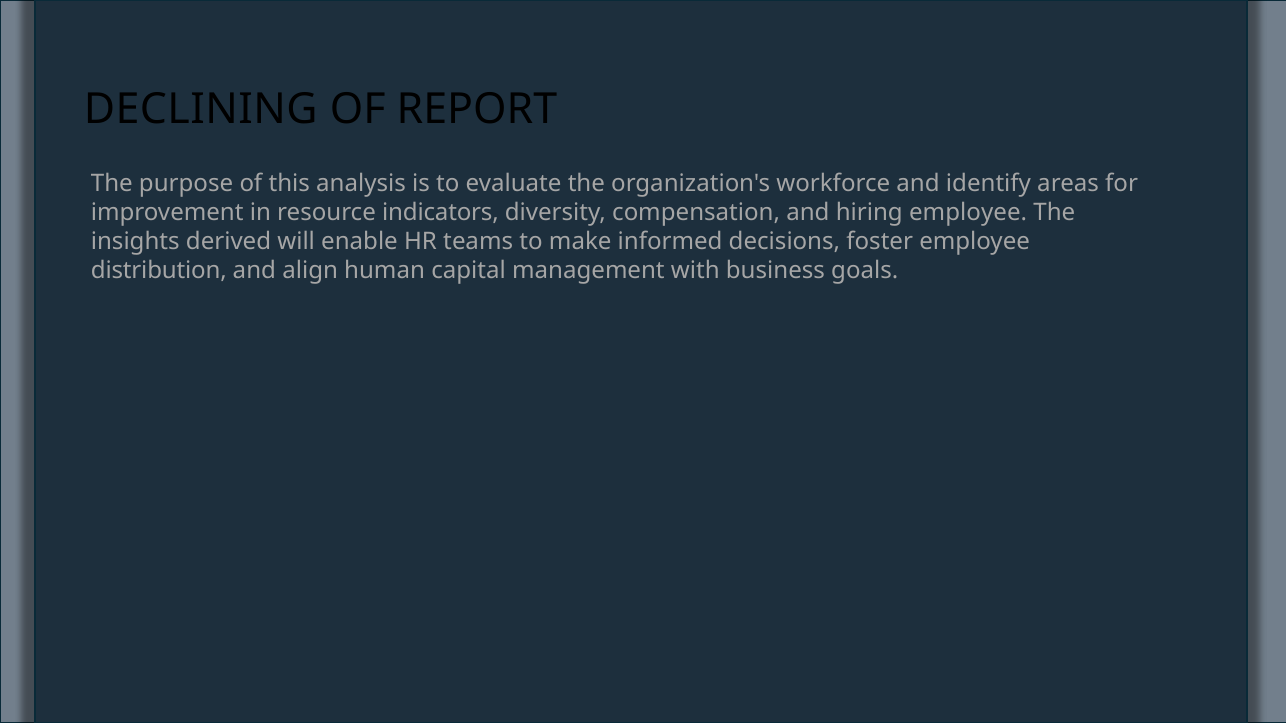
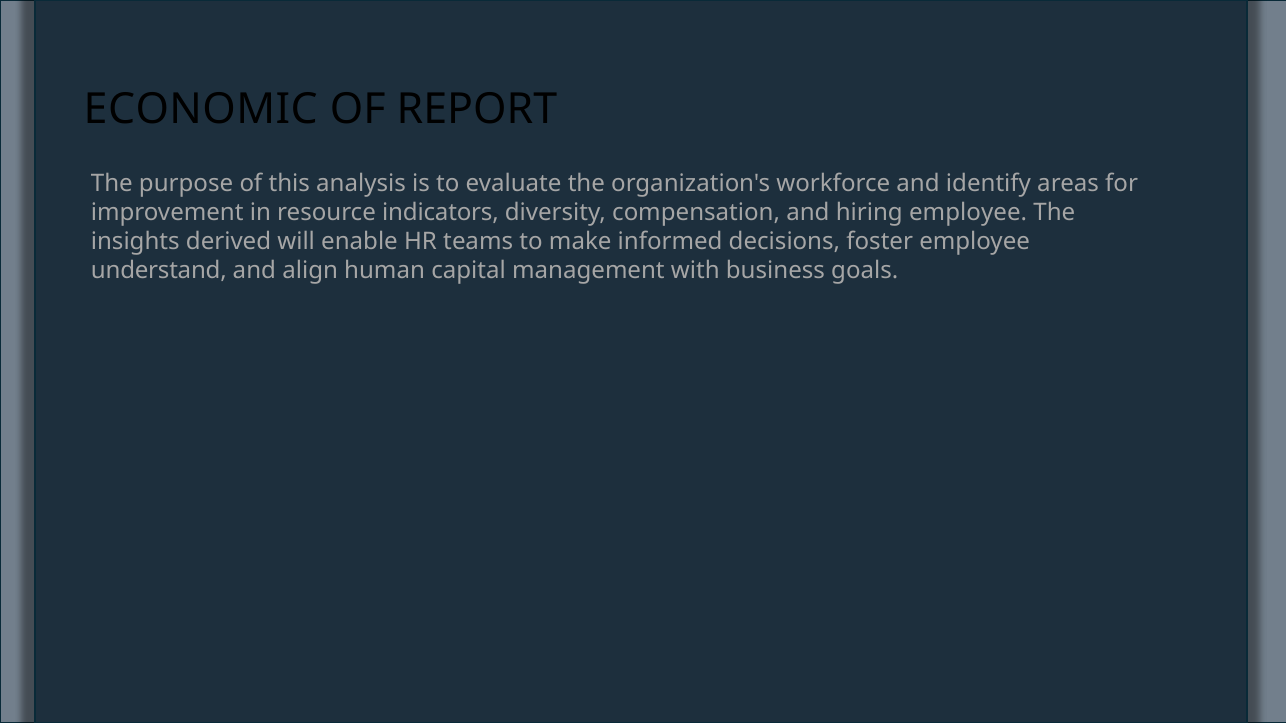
DECLINING: DECLINING -> ECONOMIC (201, 109)
distribution: distribution -> understand (159, 271)
